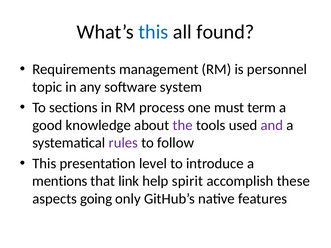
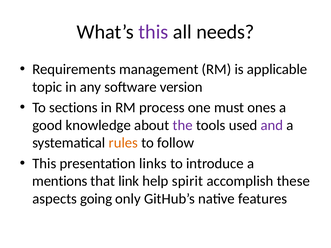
this colour: blue -> purple (153, 32)
found: found -> needs (225, 32)
personnel: personnel -> applicable (277, 69)
system: system -> version (181, 87)
term: term -> ones (262, 108)
rules colour: purple -> orange (123, 143)
level: level -> links (153, 164)
